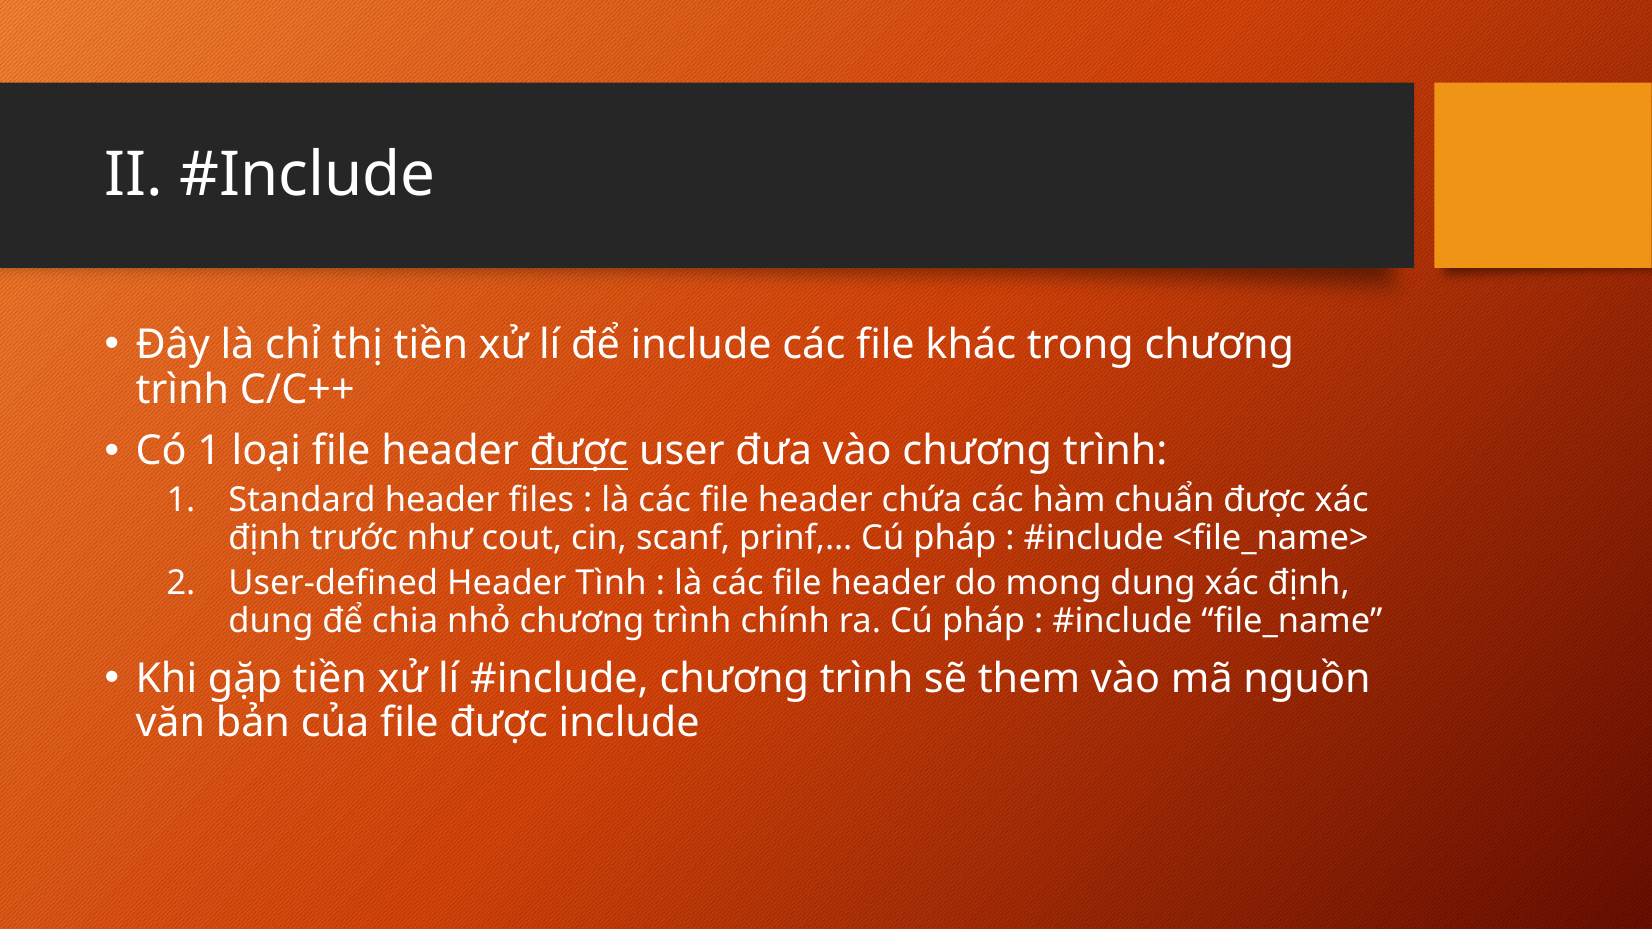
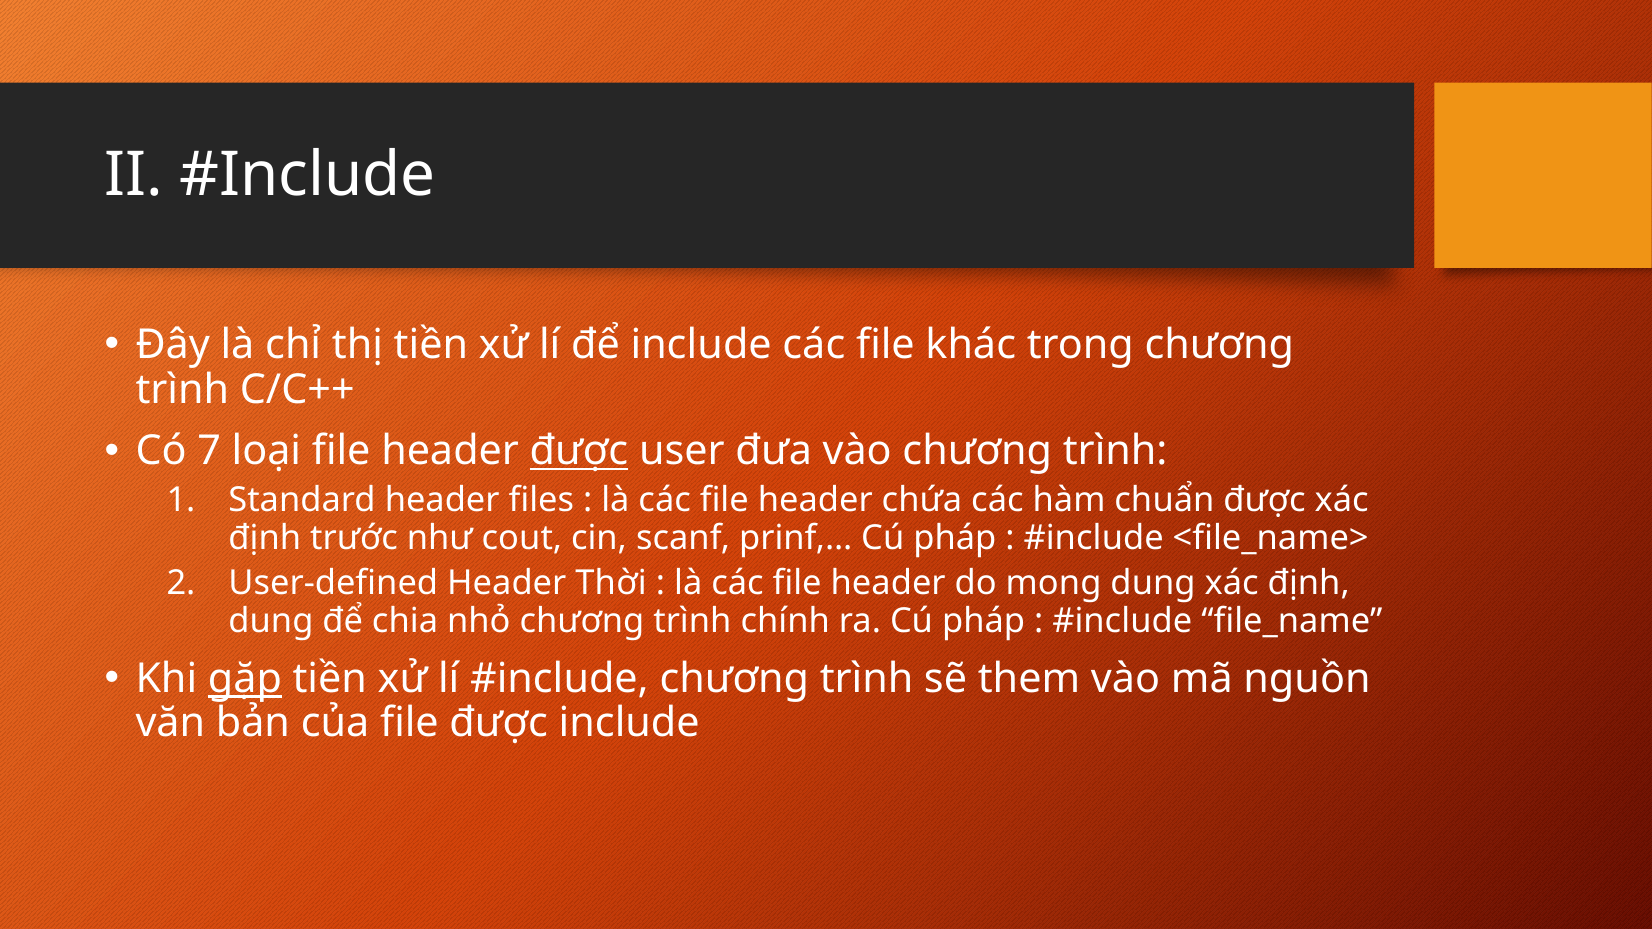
Có 1: 1 -> 7 (209, 451)
Tình: Tình -> Thời (611, 584)
gặp underline: none -> present (245, 679)
